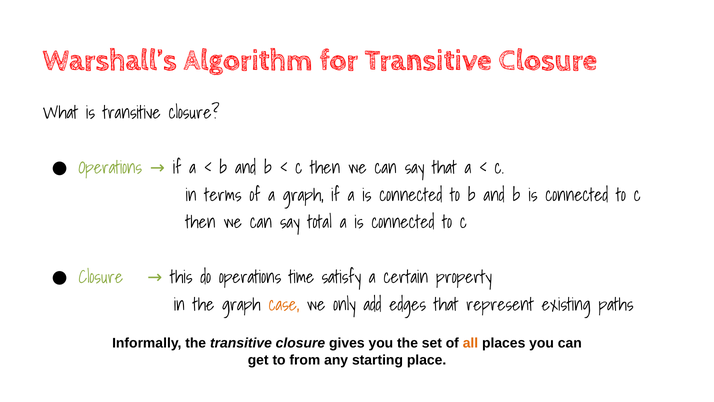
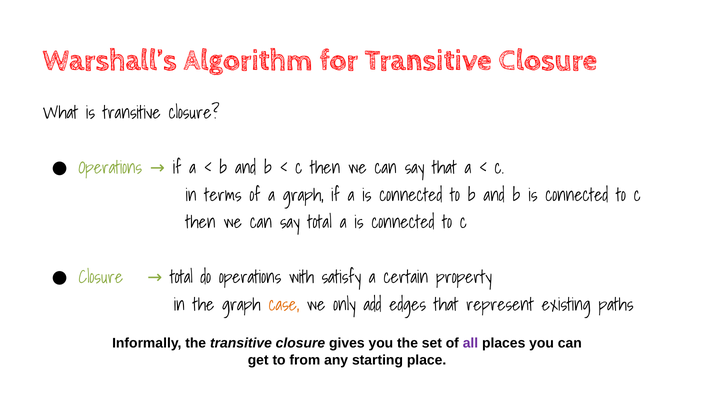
this: this -> total (182, 277)
time: time -> with (302, 277)
all colour: orange -> purple (470, 343)
